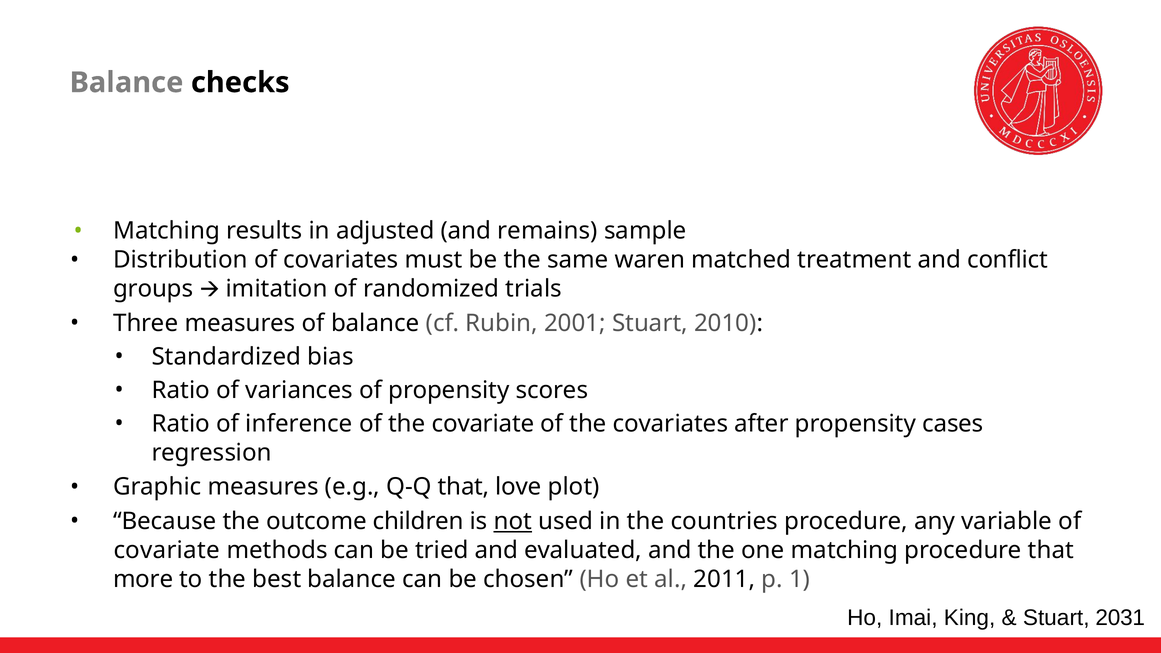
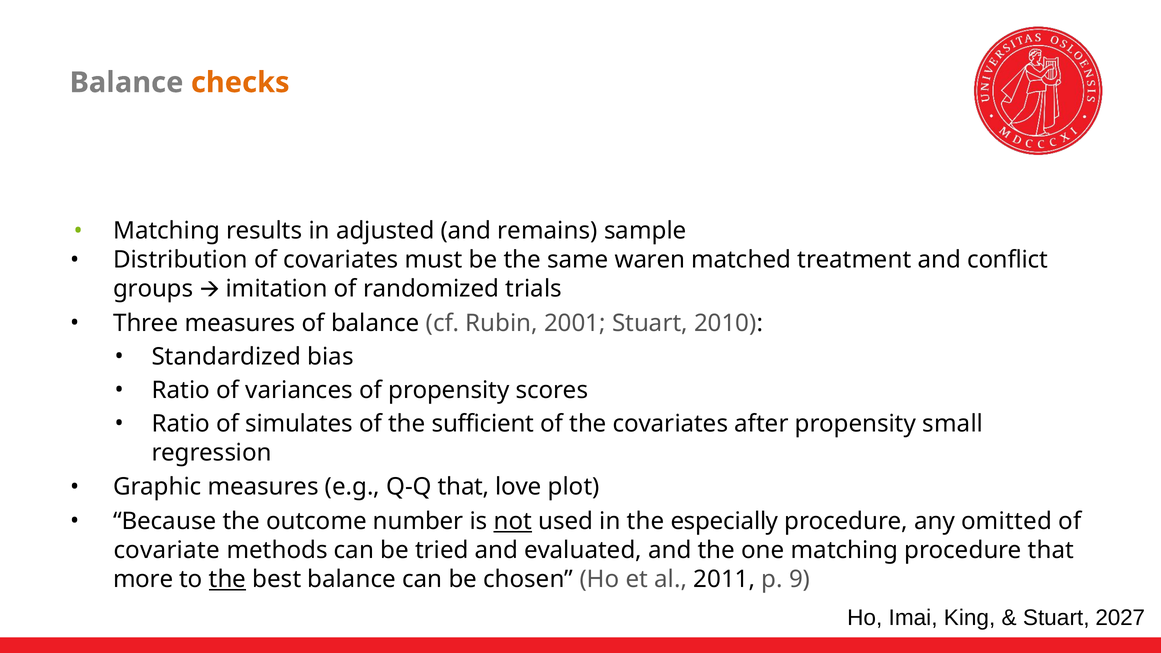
checks colour: black -> orange (240, 83)
inference: inference -> simulates (299, 424)
the covariate: covariate -> sufficient (483, 424)
cases: cases -> small (953, 424)
children: children -> number (418, 521)
countries: countries -> especially (724, 521)
variable: variable -> omitted (1006, 521)
the underline: none -> present (227, 579)
1: 1 -> 9 (800, 579)
2031: 2031 -> 2027 (1120, 618)
